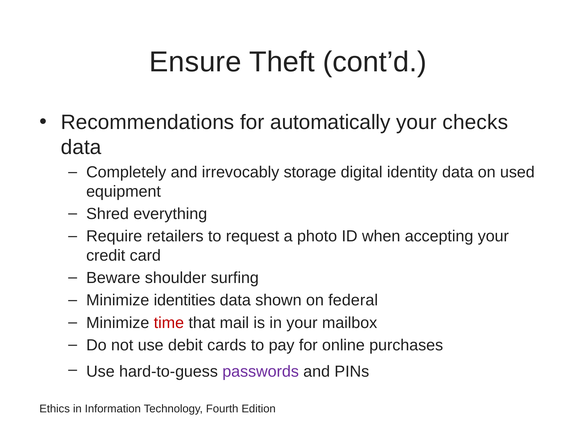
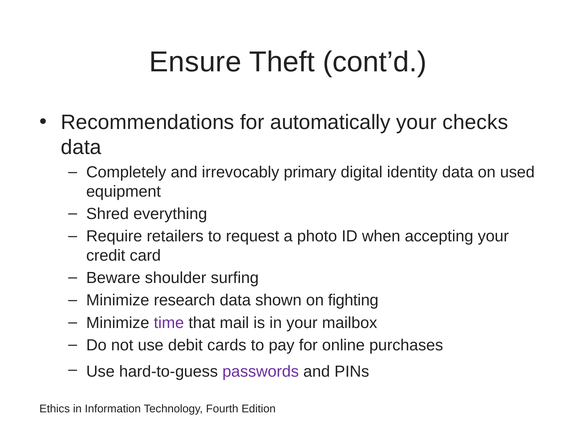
storage: storage -> primary (310, 172)
identities: identities -> research (185, 300)
federal: federal -> fighting (353, 300)
time colour: red -> purple (169, 323)
